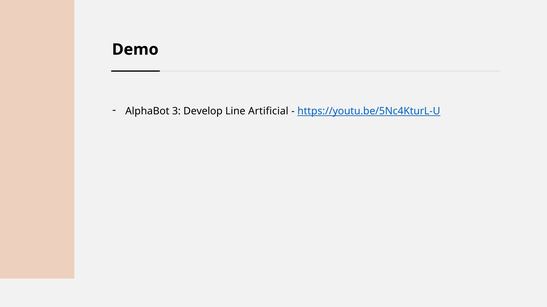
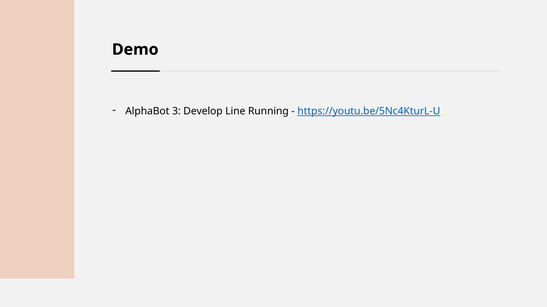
Artificial: Artificial -> Running (268, 111)
